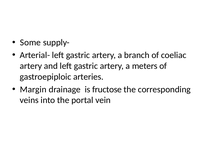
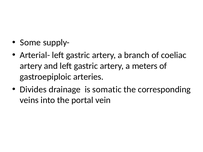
Margin: Margin -> Divides (33, 90)
fructose: fructose -> somatic (107, 90)
